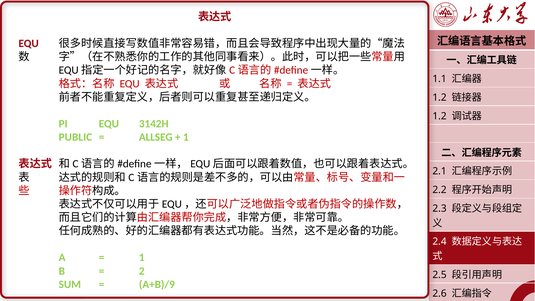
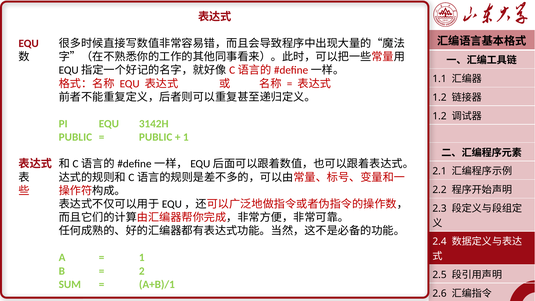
ALLSEG: ALLSEG -> PUBLIC (156, 137)
A+B)/9: A+B)/9 -> A+B)/1 (157, 284)
